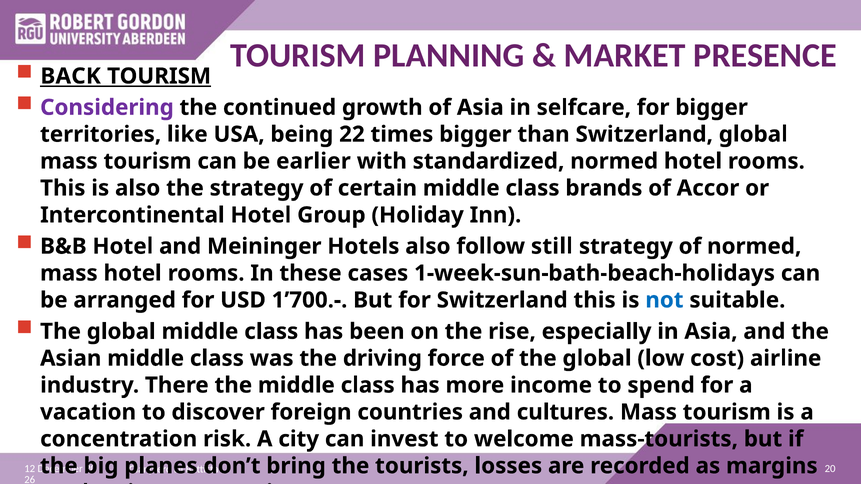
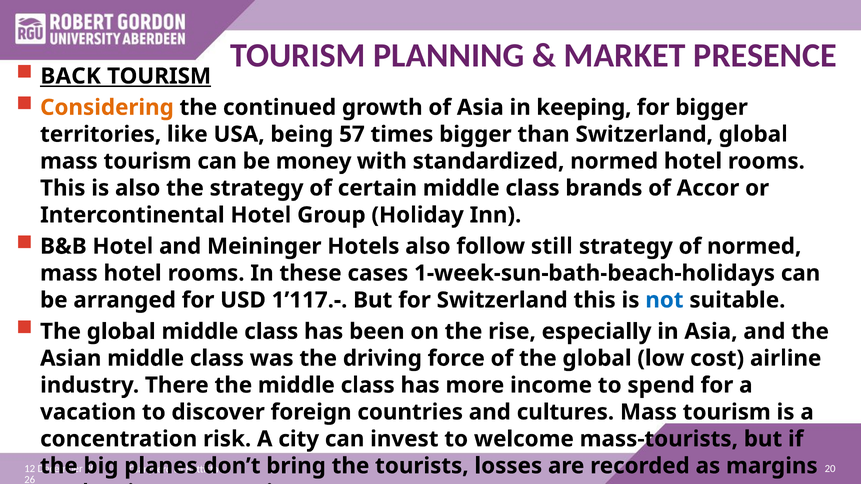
Considering colour: purple -> orange (107, 108)
selfcare: selfcare -> keeping (584, 108)
22: 22 -> 57 (352, 134)
earlier: earlier -> money (314, 161)
1’700.-: 1’700.- -> 1’117.- (309, 300)
